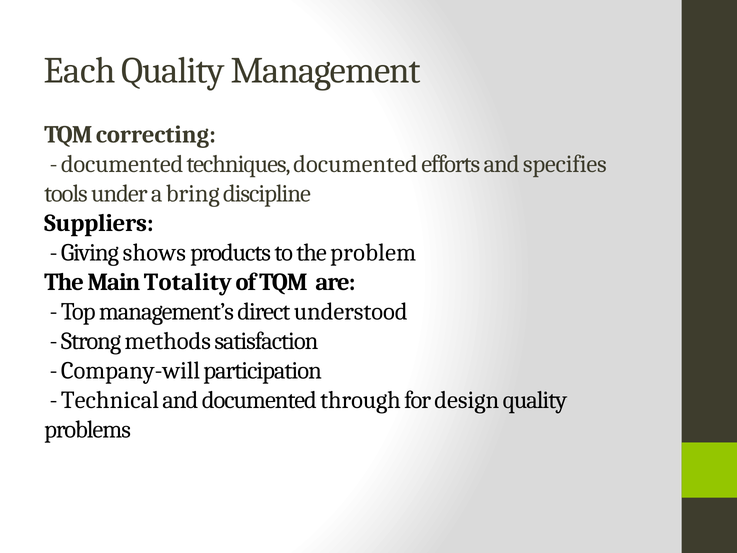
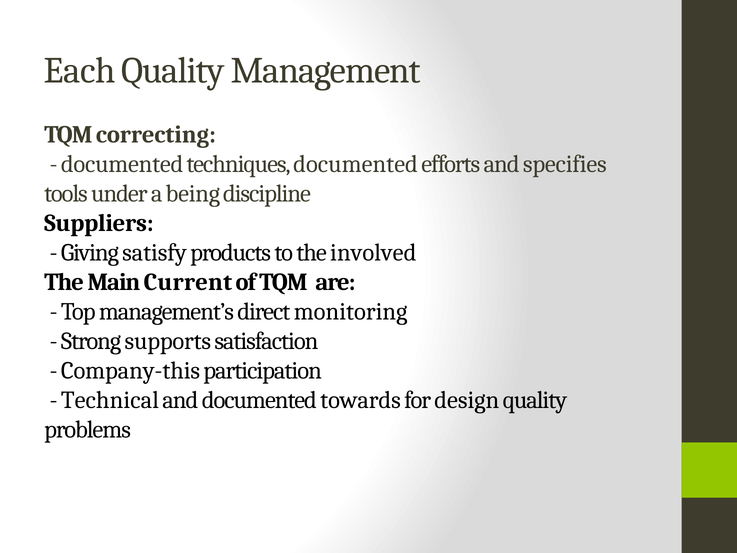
bring: bring -> being (193, 193)
shows: shows -> satisfy (154, 252)
problem: problem -> involved (373, 252)
Totality: Totality -> Current (188, 282)
understood: understood -> monitoring (351, 311)
methods: methods -> supports (168, 341)
Company-will: Company-will -> Company-this (131, 370)
through: through -> towards (361, 400)
